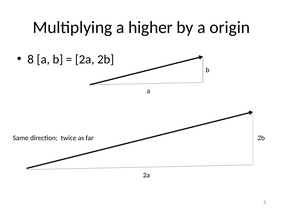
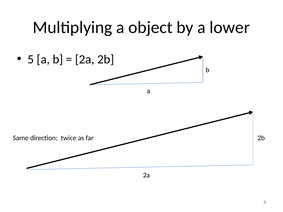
higher: higher -> object (150, 27)
origin: origin -> lower (230, 27)
8: 8 -> 5 (31, 59)
